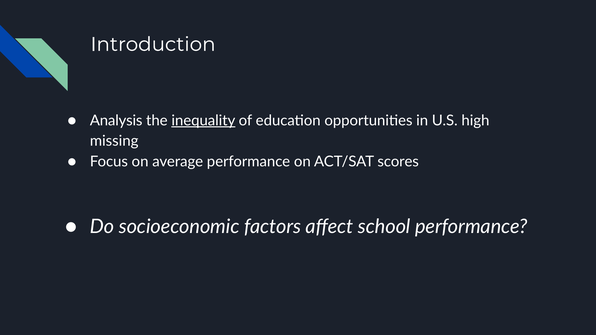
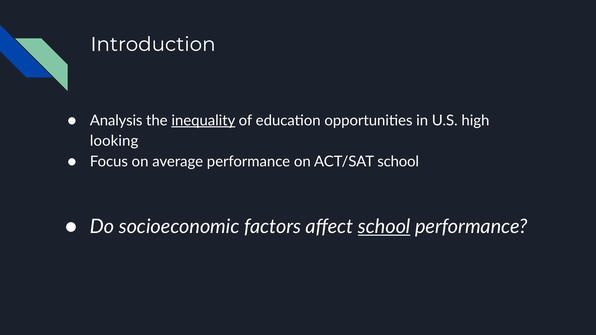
missing: missing -> looking (114, 141)
ACT/SAT scores: scores -> school (398, 162)
school underline: none -> present (384, 227)
